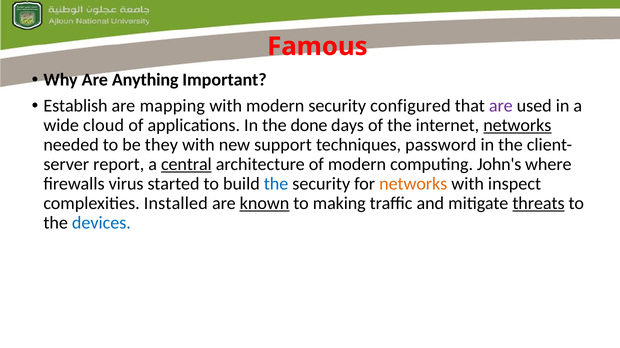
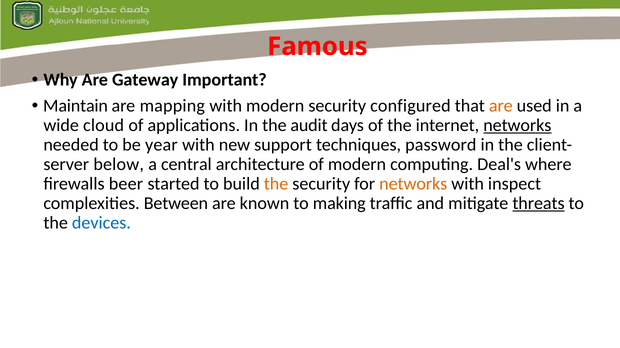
Anything: Anything -> Gateway (145, 80)
Establish: Establish -> Maintain (76, 106)
are colour: purple -> orange (501, 106)
done: done -> audit (309, 126)
they: they -> year (161, 145)
report: report -> below (119, 165)
central underline: present -> none (186, 165)
John's: John's -> Deal's (499, 165)
virus: virus -> beer (126, 184)
the colour: blue -> orange (276, 184)
Installed: Installed -> Between (176, 204)
known underline: present -> none (265, 204)
